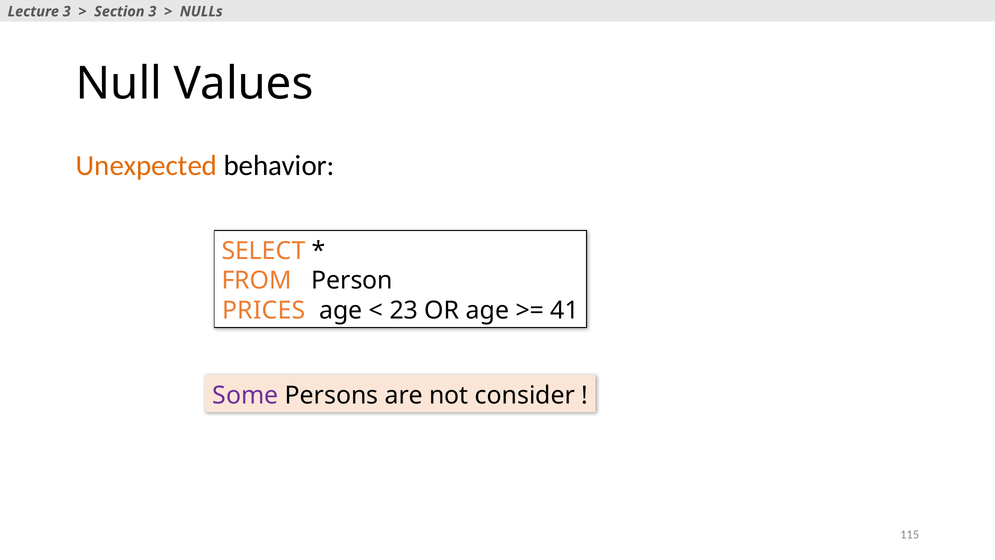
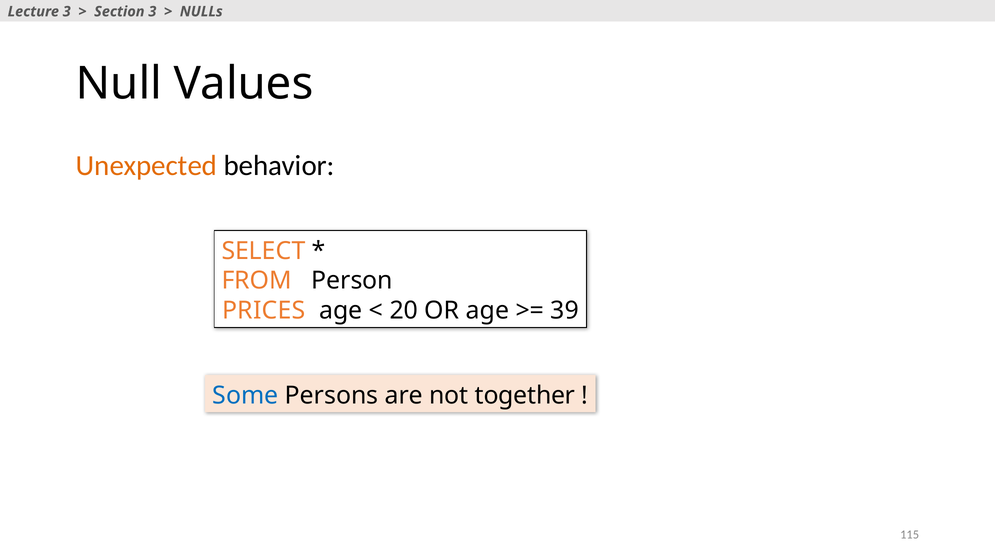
23: 23 -> 20 (404, 310)
41: 41 -> 39 (565, 310)
Some colour: purple -> blue (245, 395)
consider: consider -> together (525, 395)
